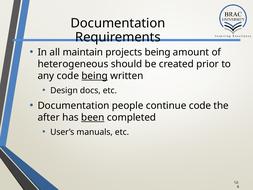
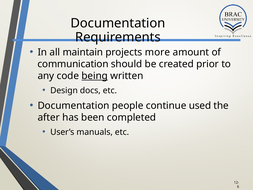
projects being: being -> more (157, 52)
heterogeneous: heterogeneous -> communication (73, 64)
continue code: code -> used (200, 105)
been underline: present -> none (93, 117)
